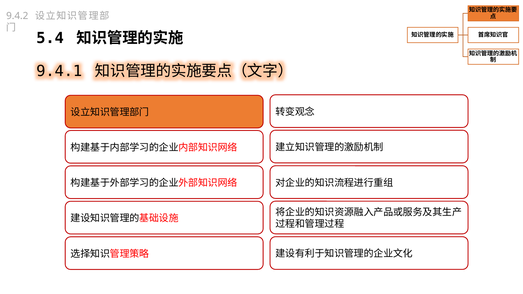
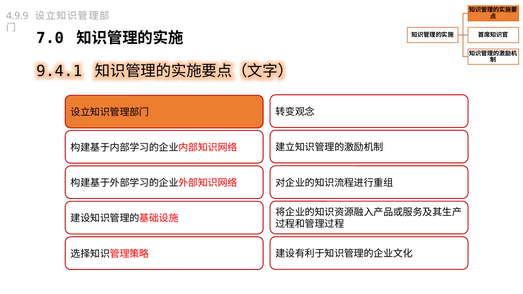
9.4.2: 9.4.2 -> 4.9.9 (17, 16)
5.4: 5.4 -> 7.0 (50, 38)
